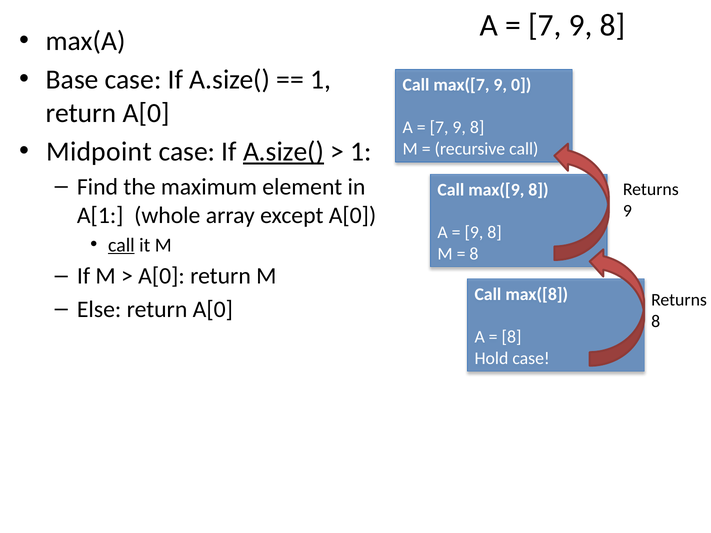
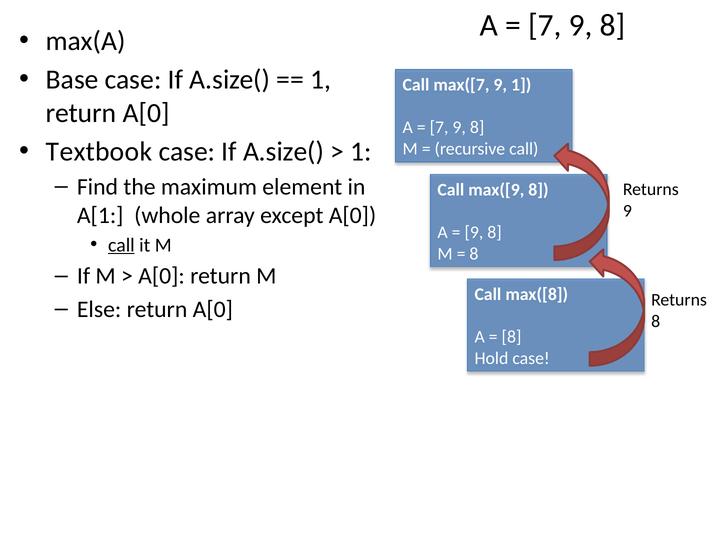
9 0: 0 -> 1 (521, 85)
Midpoint: Midpoint -> Textbook (99, 152)
A.size( underline: present -> none (284, 152)
